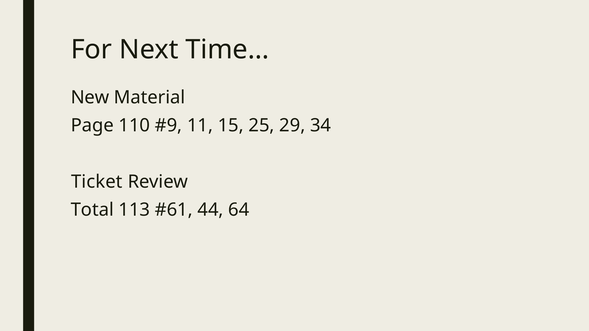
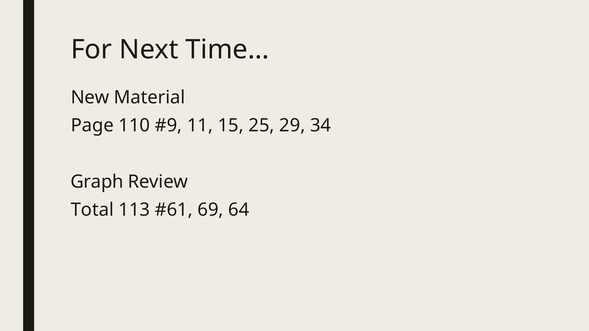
Ticket: Ticket -> Graph (97, 182)
44: 44 -> 69 (211, 210)
